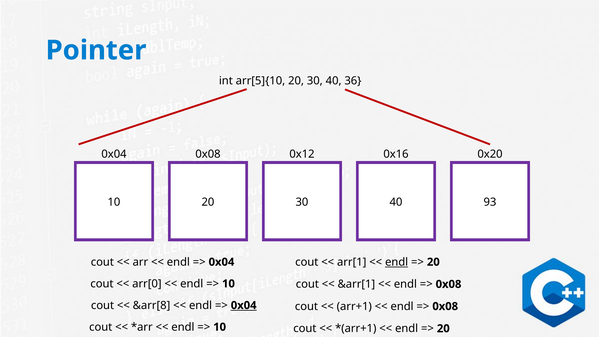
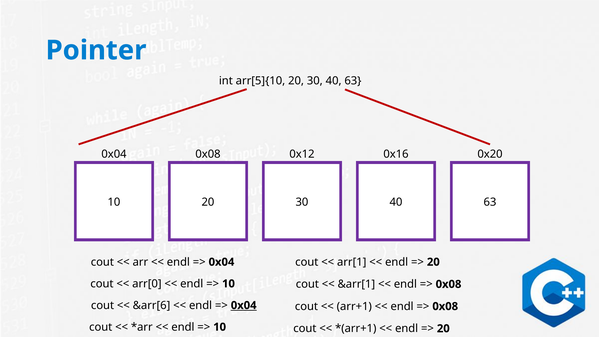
36: 36 -> 63 (353, 81)
93: 93 -> 63 (490, 202)
endl underline: present -> none (397, 262)
&arr[8: &arr[8 -> &arr[6 (152, 305)
